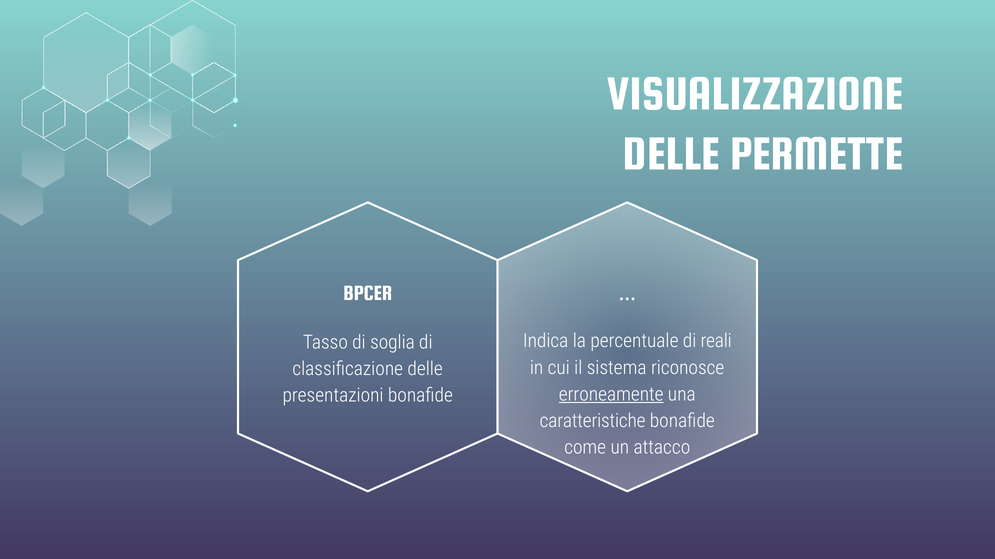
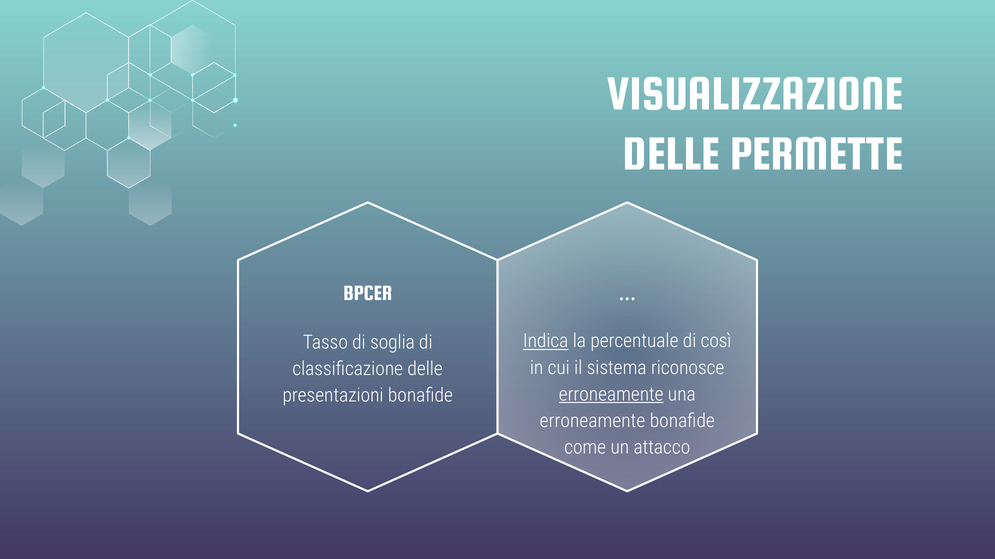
Indica underline: none -> present (546, 341)
reali: reali -> così (716, 341)
caratteristiche: caratteristiche -> erroneamente (592, 422)
